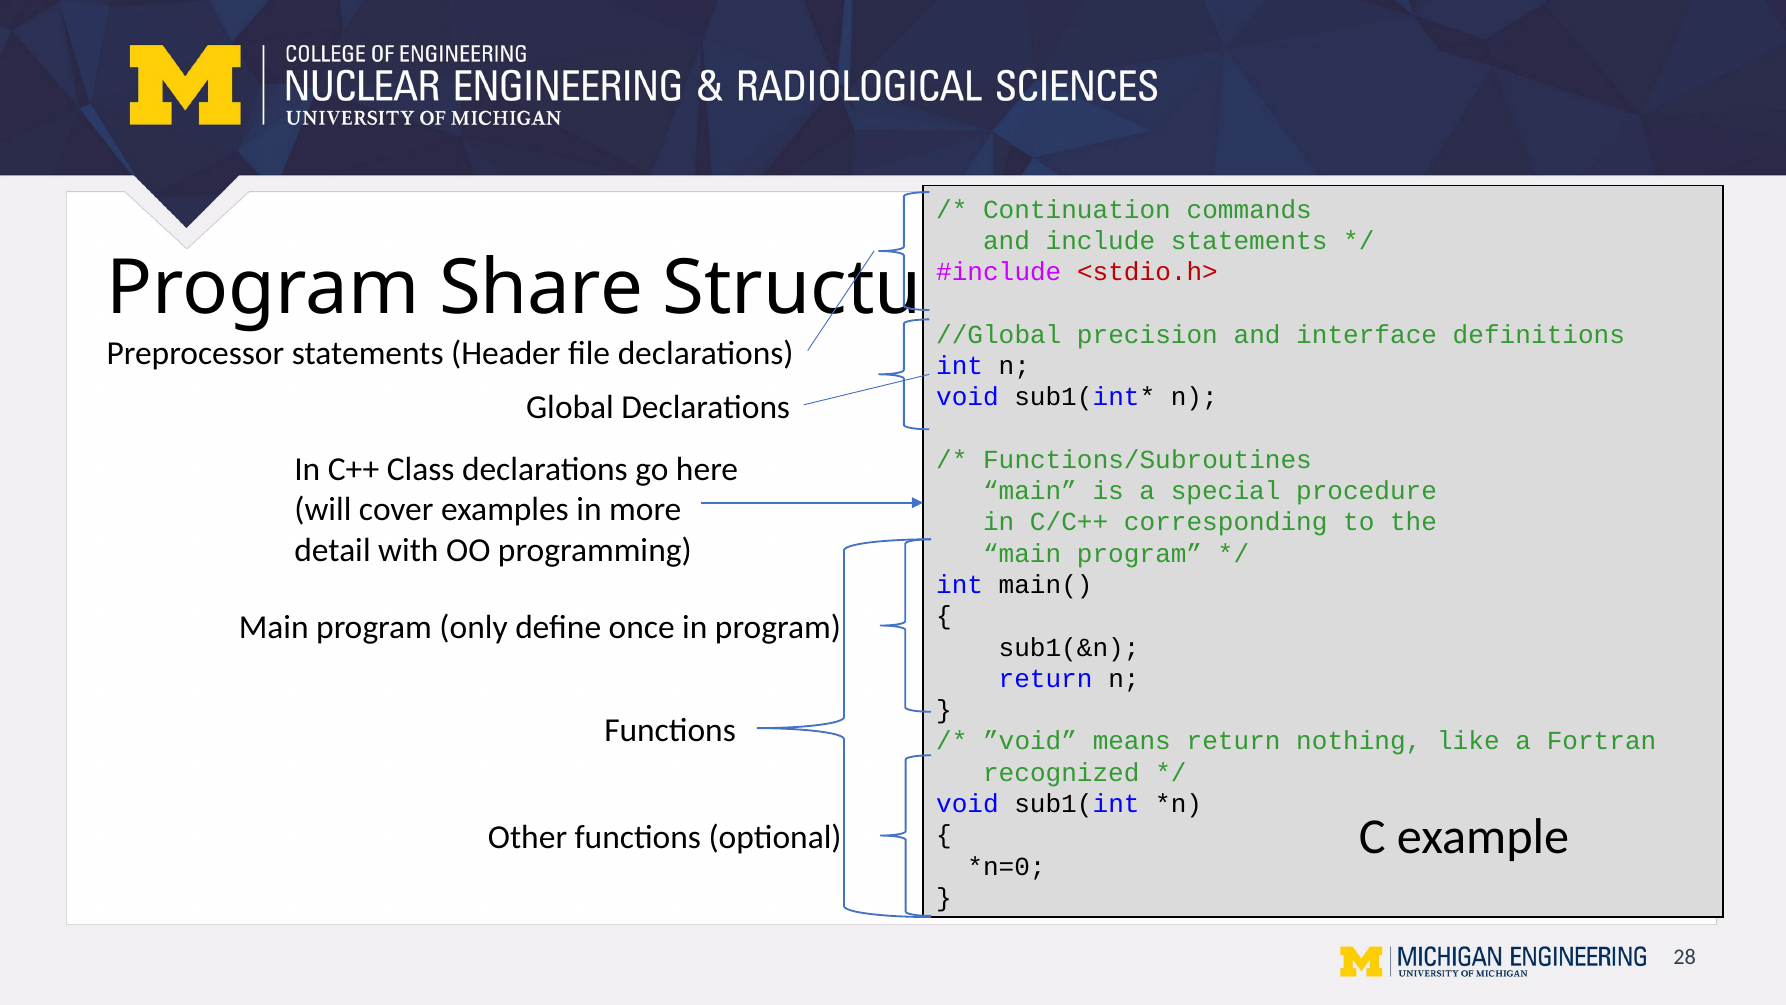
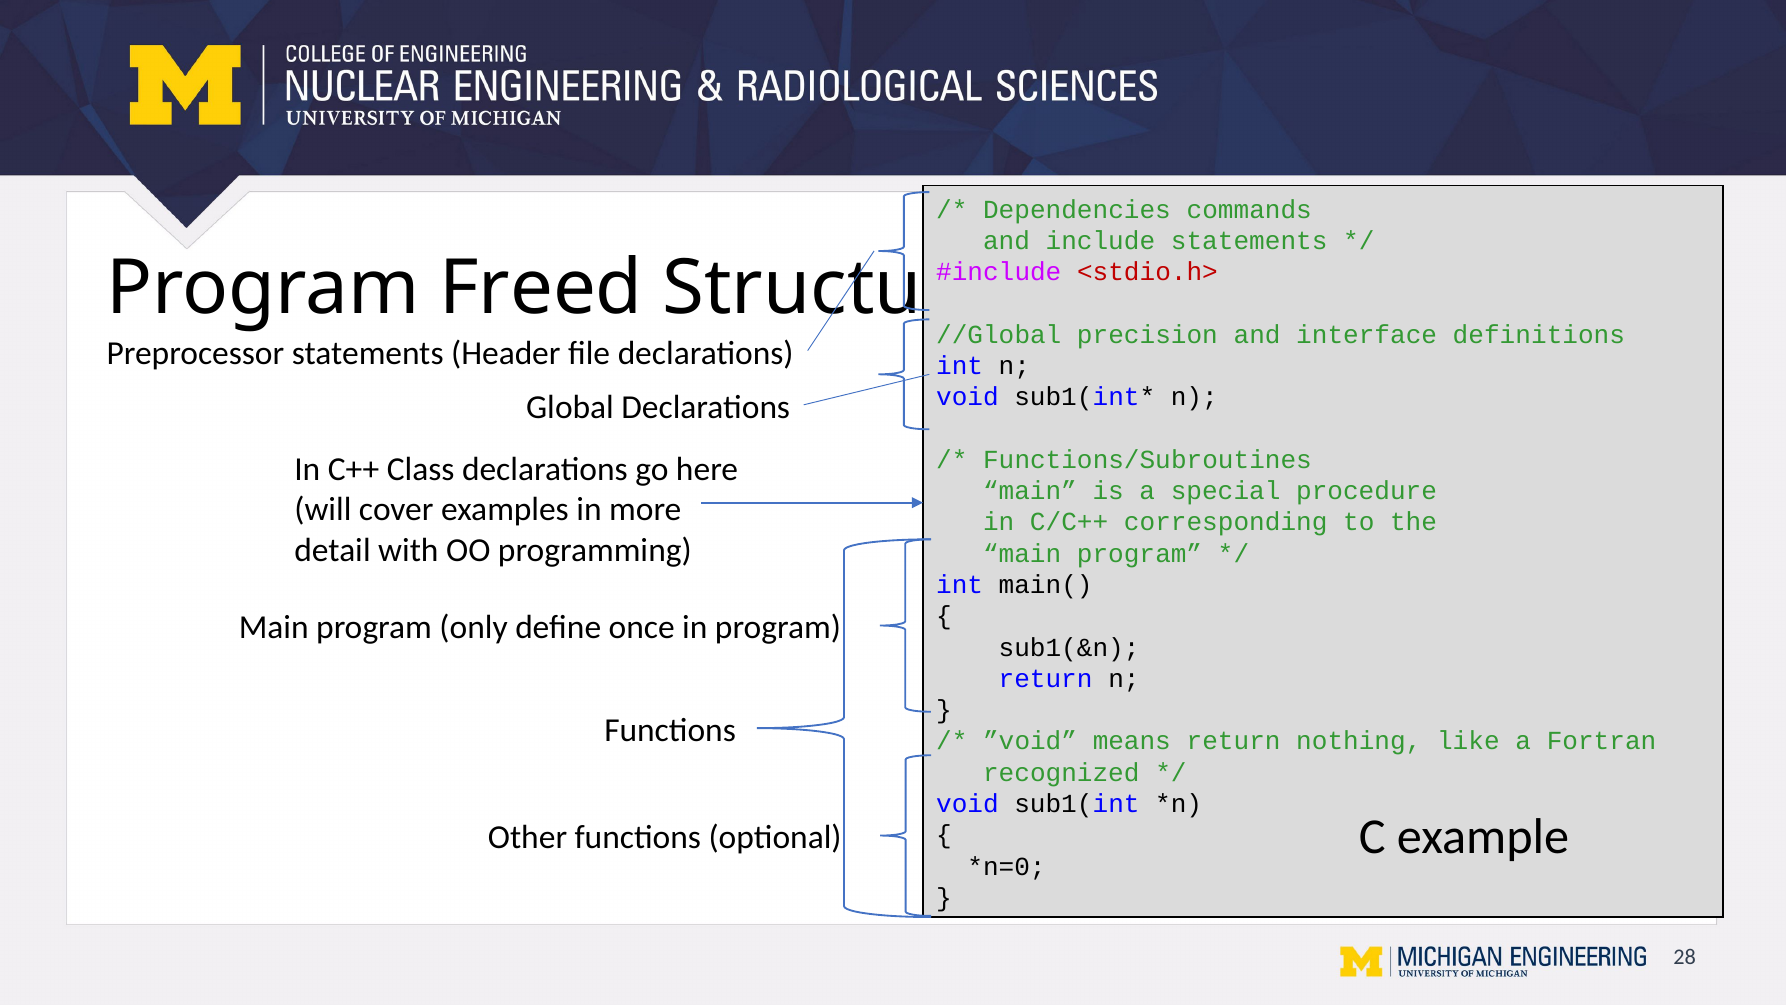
Continuation: Continuation -> Dependencies (1077, 209)
Share: Share -> Freed (541, 288)
